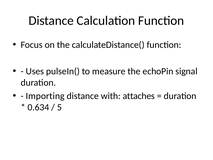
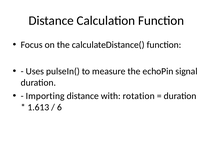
attaches: attaches -> rotation (139, 96)
0.634: 0.634 -> 1.613 (38, 107)
5: 5 -> 6 (60, 107)
